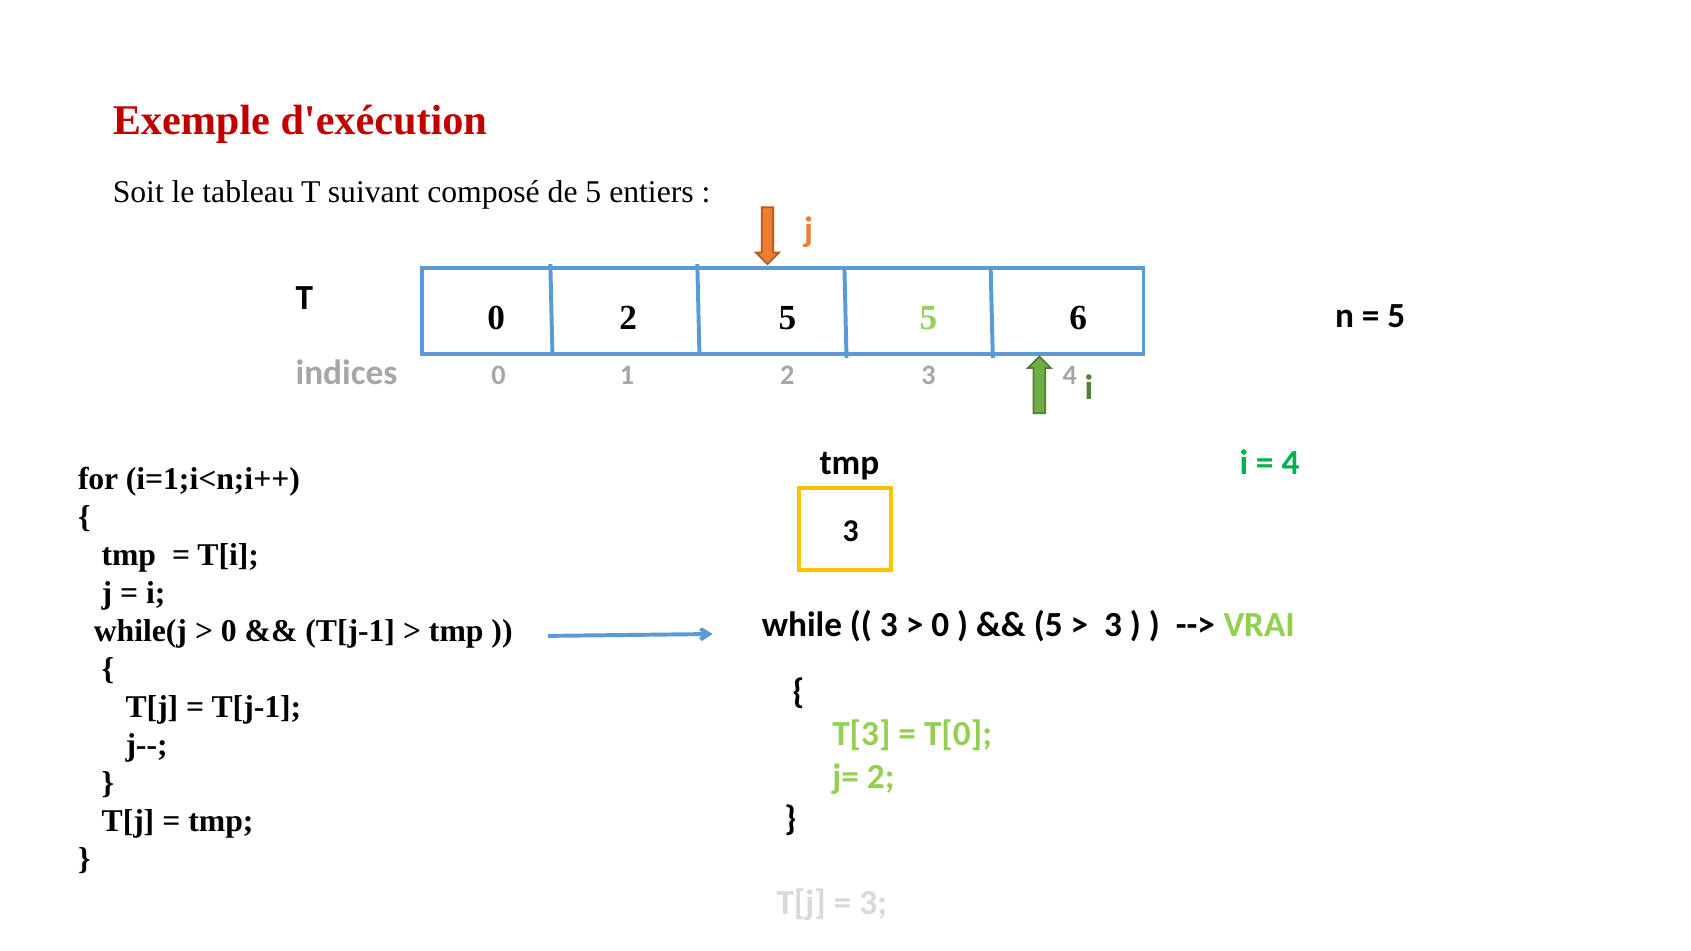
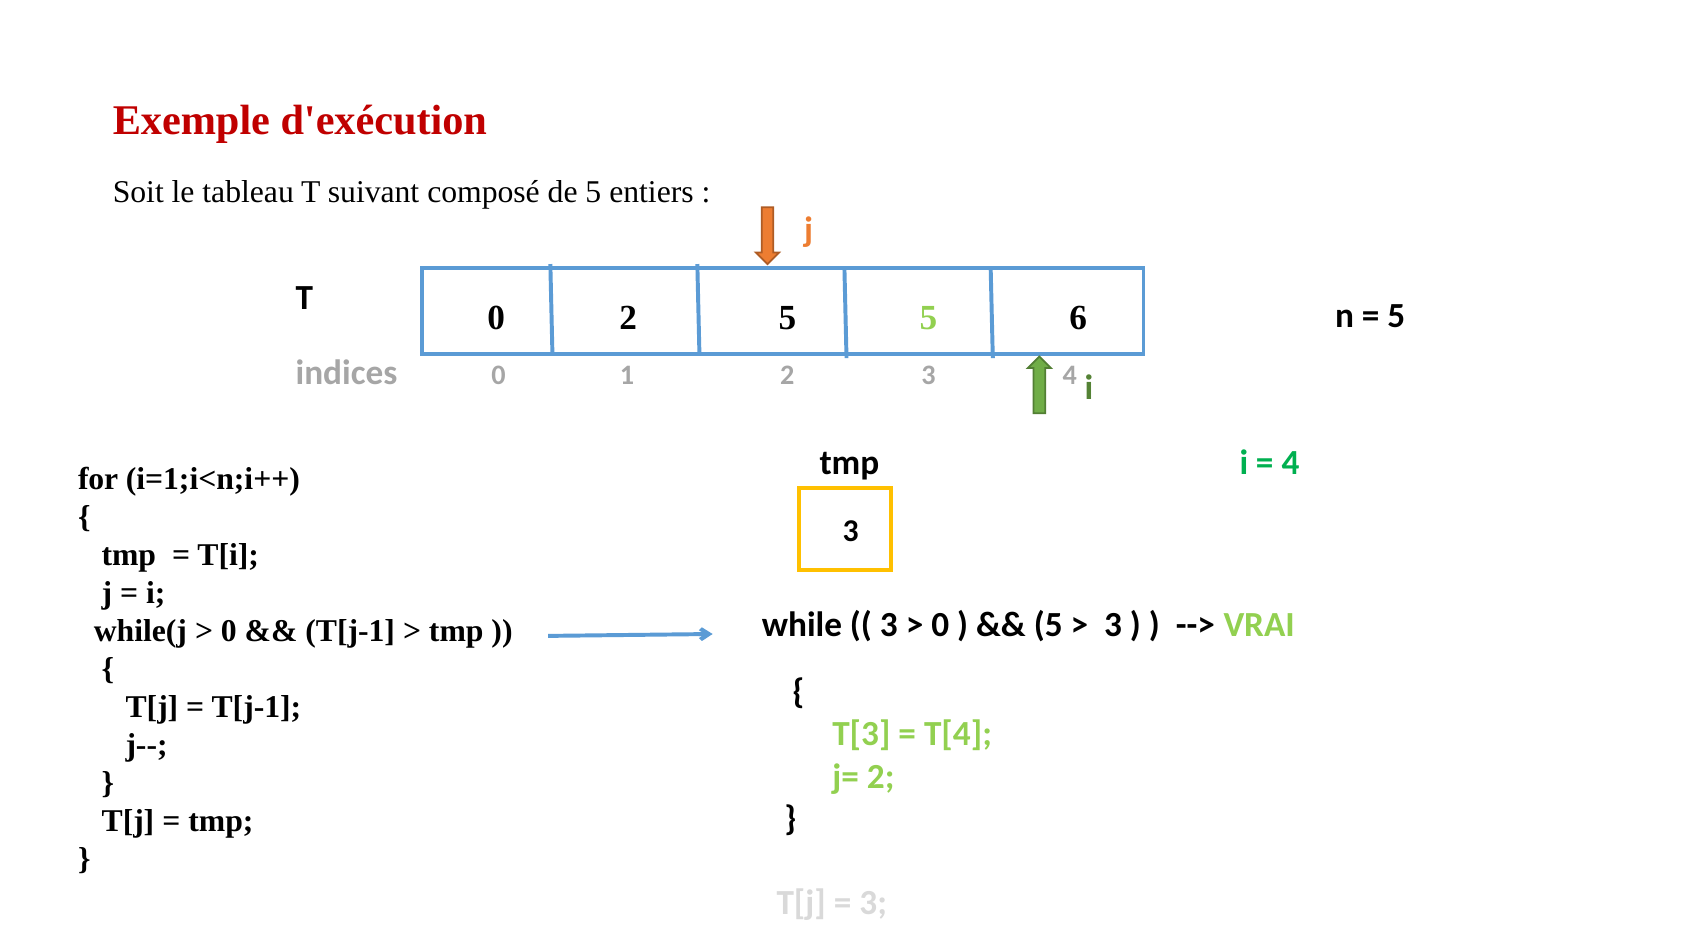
T[0: T[0 -> T[4 (958, 734)
